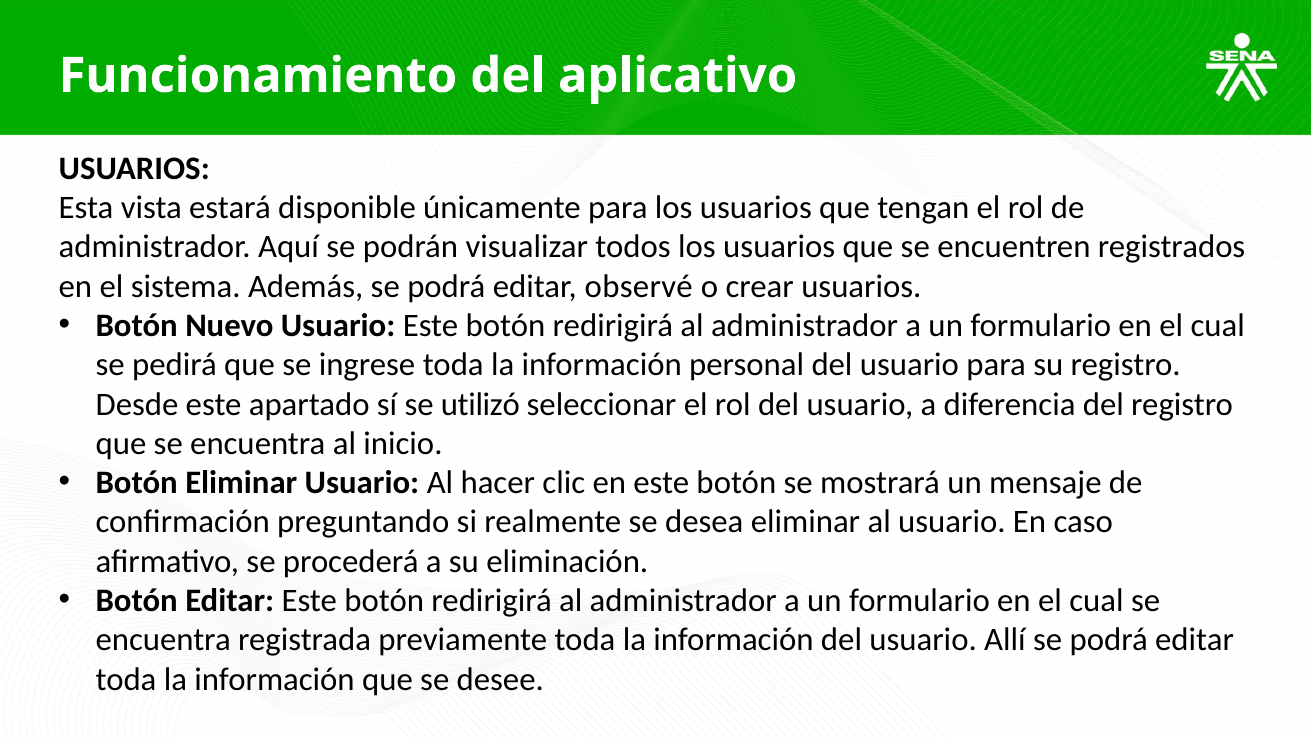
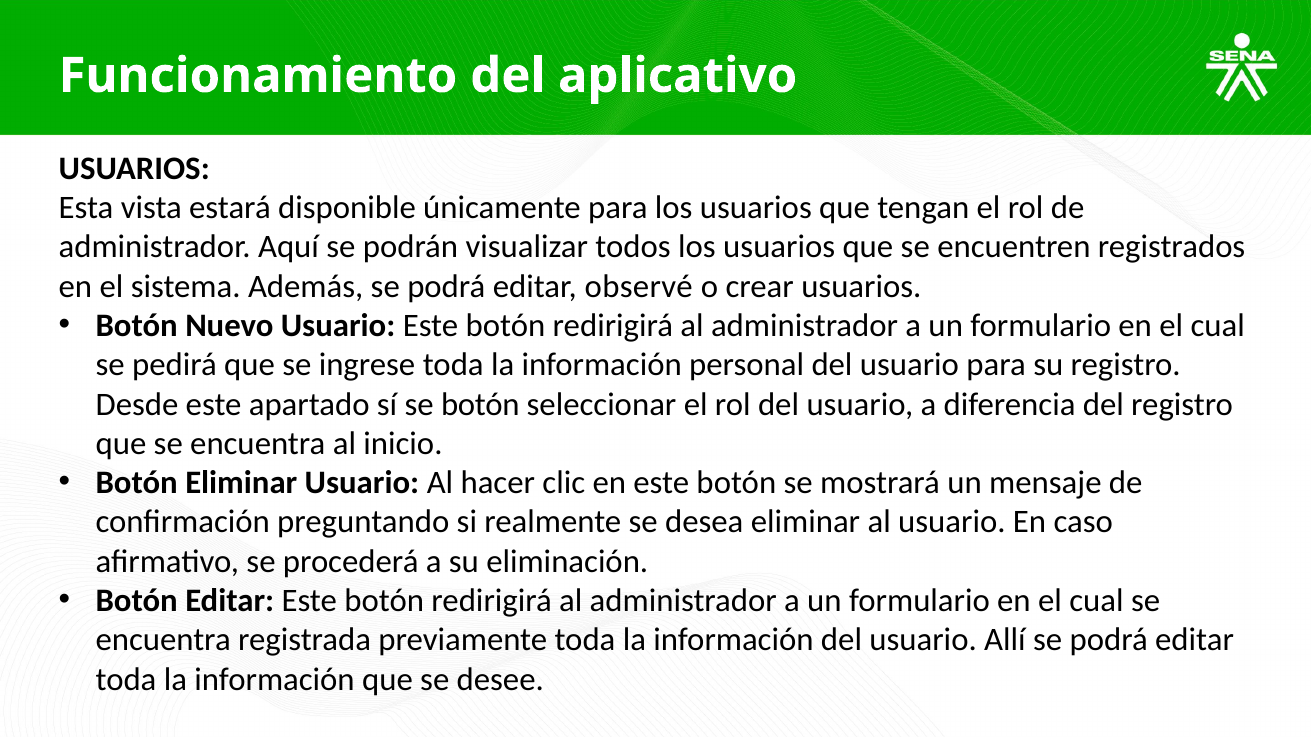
se utilizó: utilizó -> botón (480, 404)
